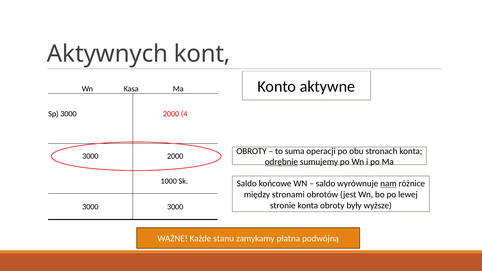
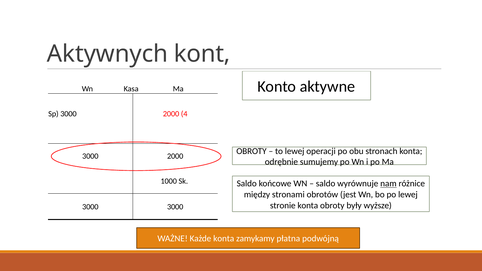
to suma: suma -> lewej (295, 151)
odrębnie underline: present -> none (281, 162)
Każde stanu: stanu -> konta (224, 239)
